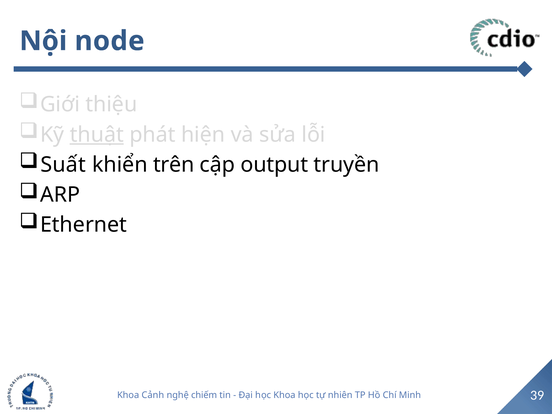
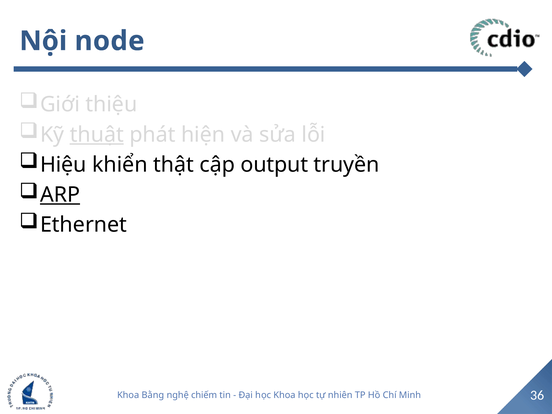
Suất: Suất -> Hiệu (63, 165)
trên: trên -> thật (174, 165)
ARP underline: none -> present (60, 195)
Cảnh: Cảnh -> Bằng (153, 395)
39: 39 -> 36 (537, 395)
